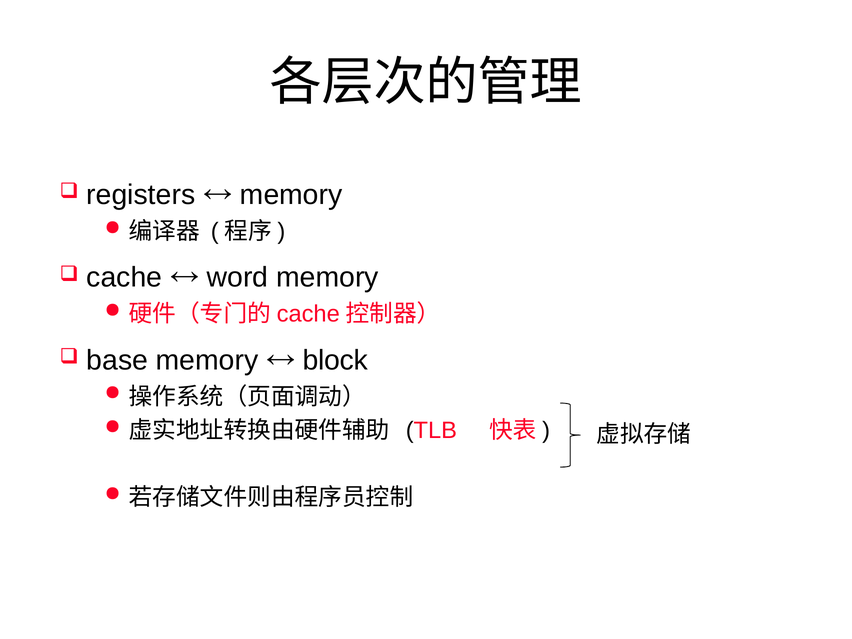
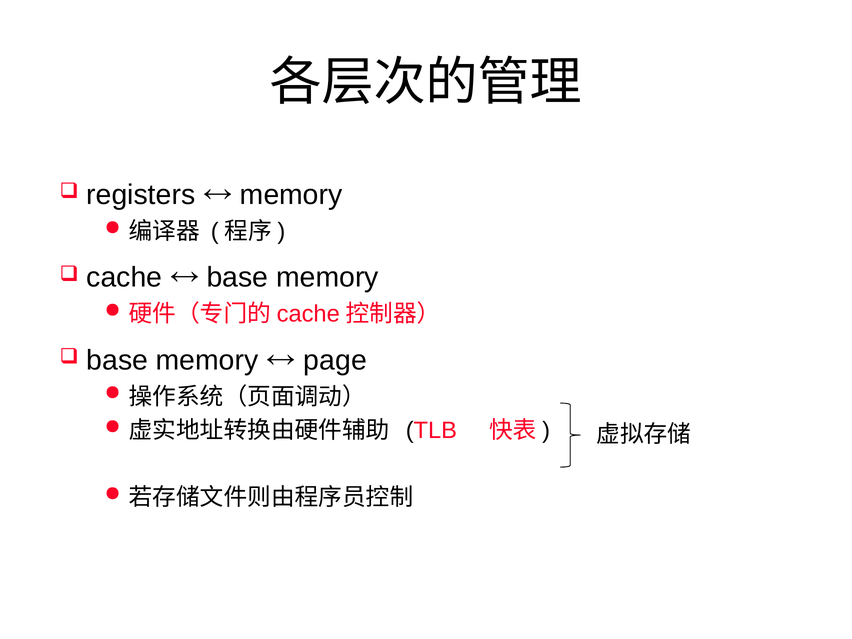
word: word -> base (237, 278)
block: block -> page (335, 360)
